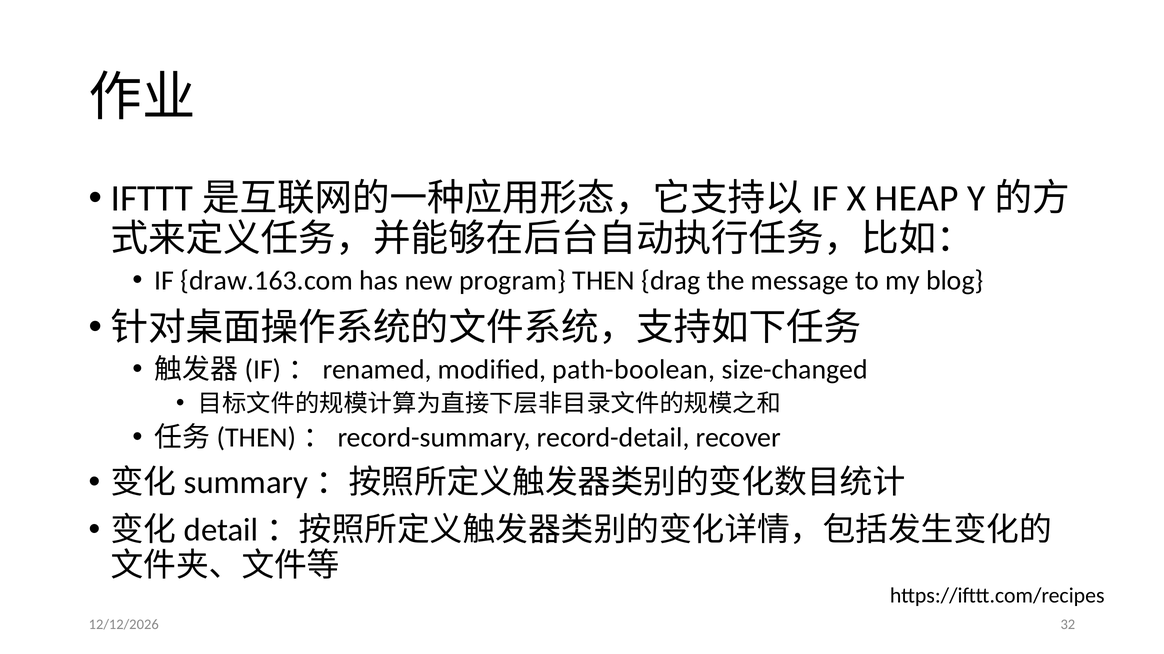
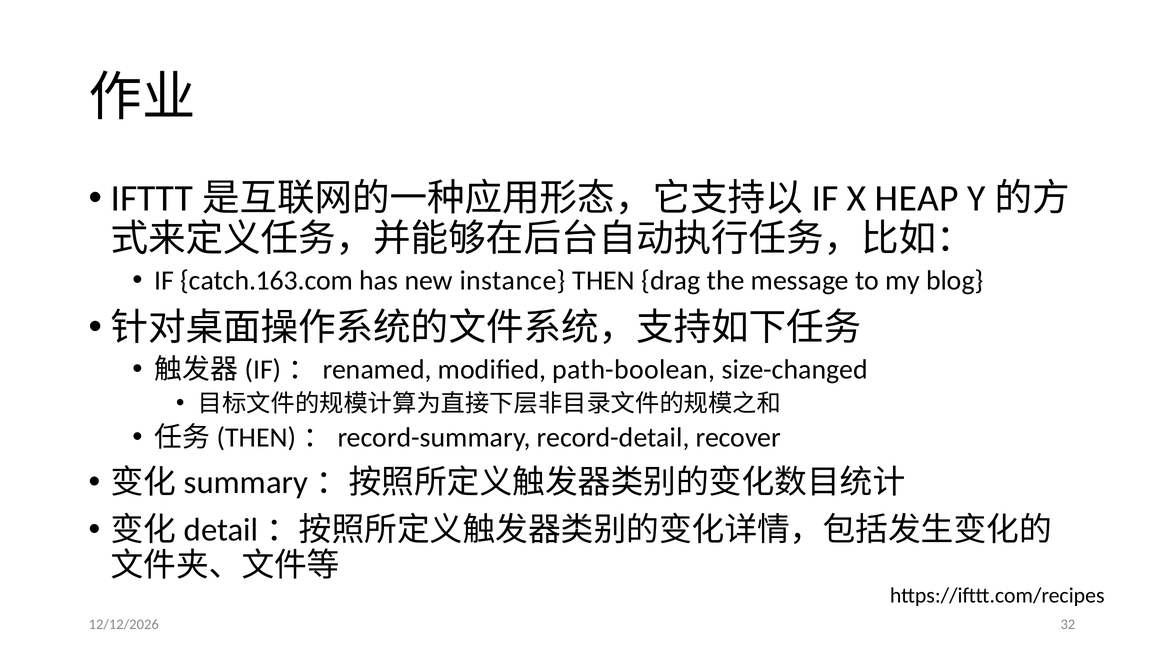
draw.163.com: draw.163.com -> catch.163.com (267, 281)
program: program -> instance (512, 281)
